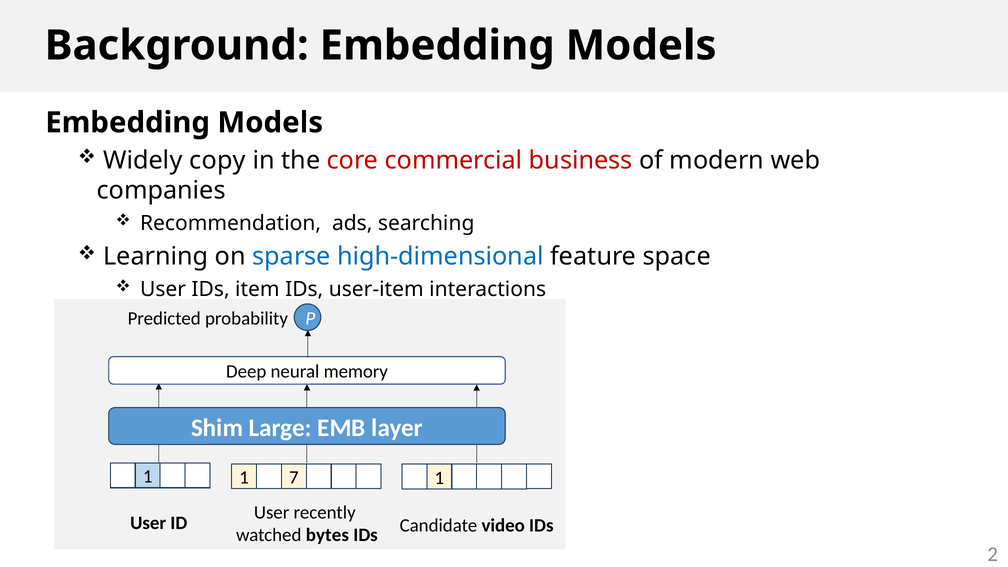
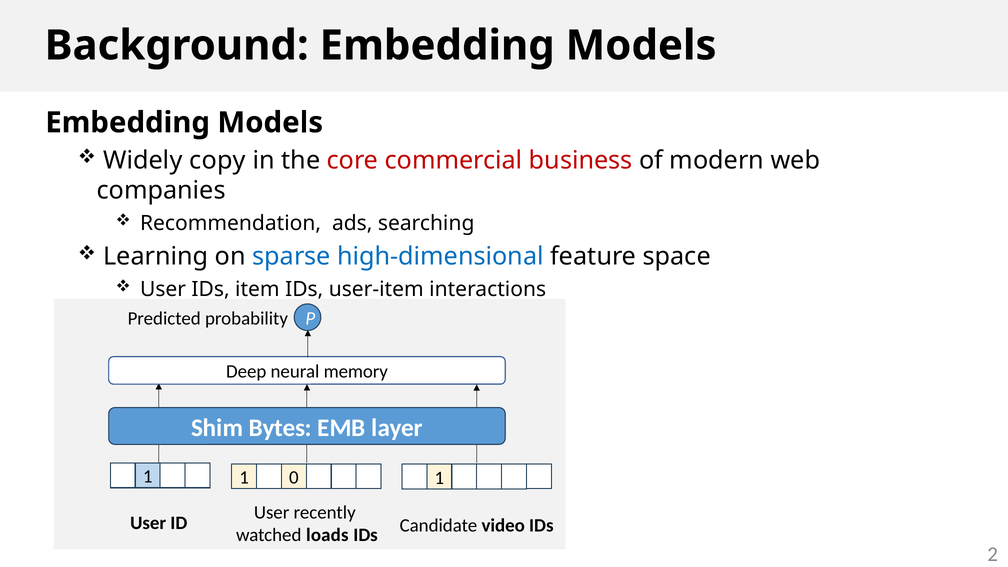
Large: Large -> Bytes (280, 428)
7: 7 -> 0 (294, 478)
bytes: bytes -> loads (327, 535)
